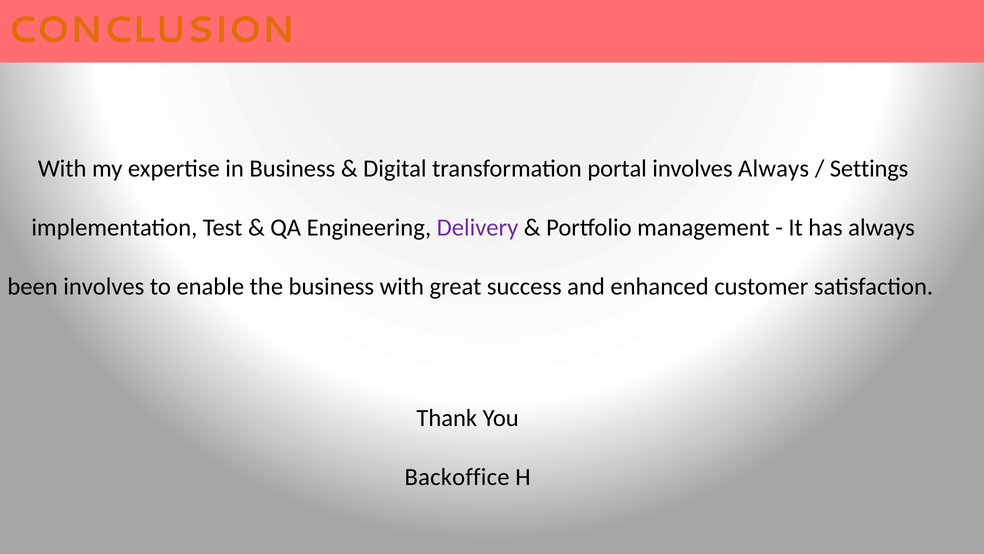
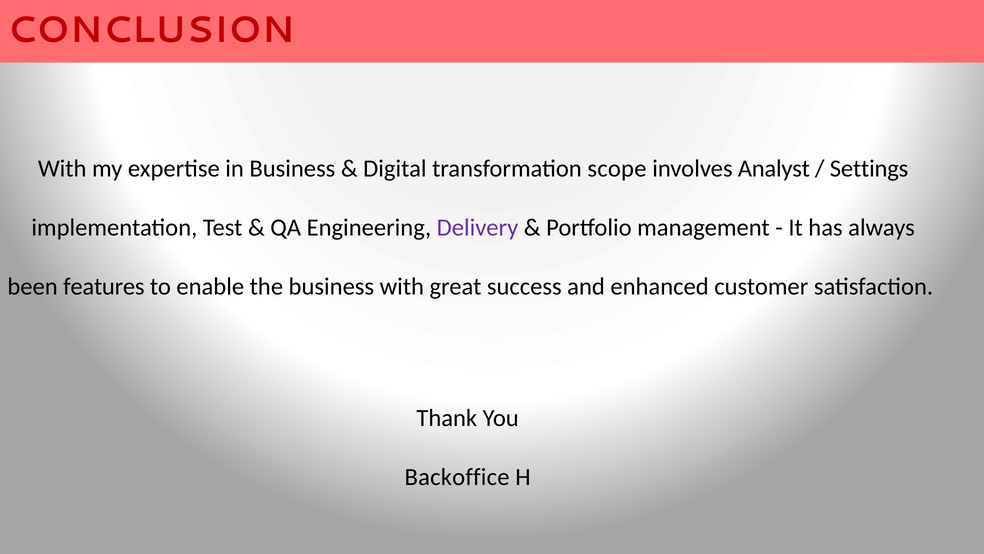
CONCLUSION colour: orange -> red (151, 30)
portal: portal -> scope (617, 168)
involves Always: Always -> Analyst (774, 168)
been involves: involves -> features (104, 286)
